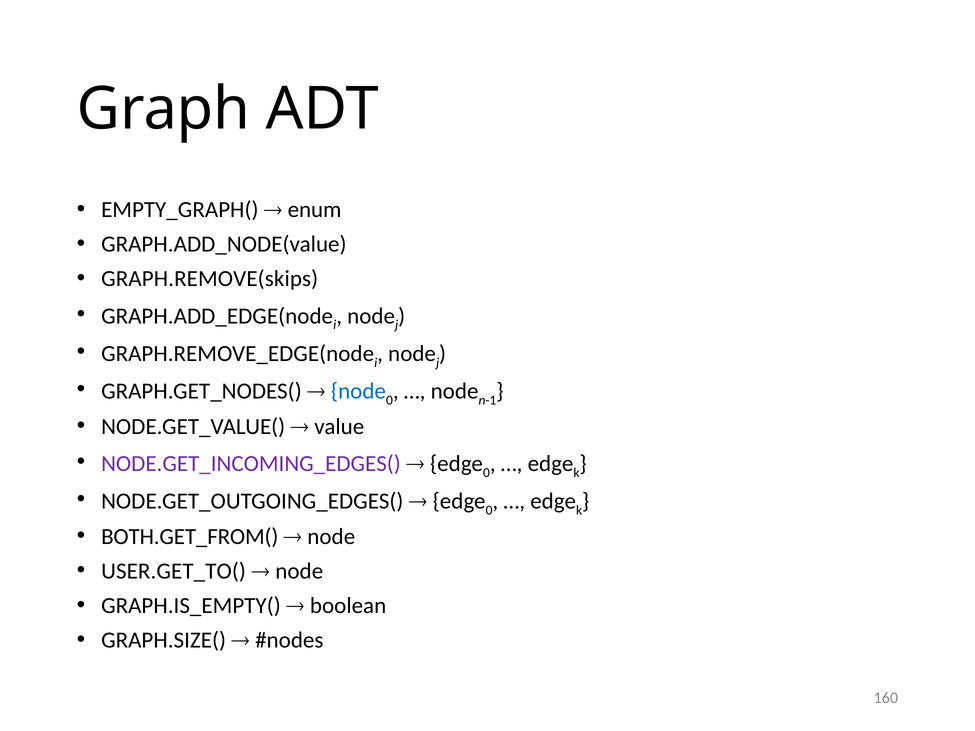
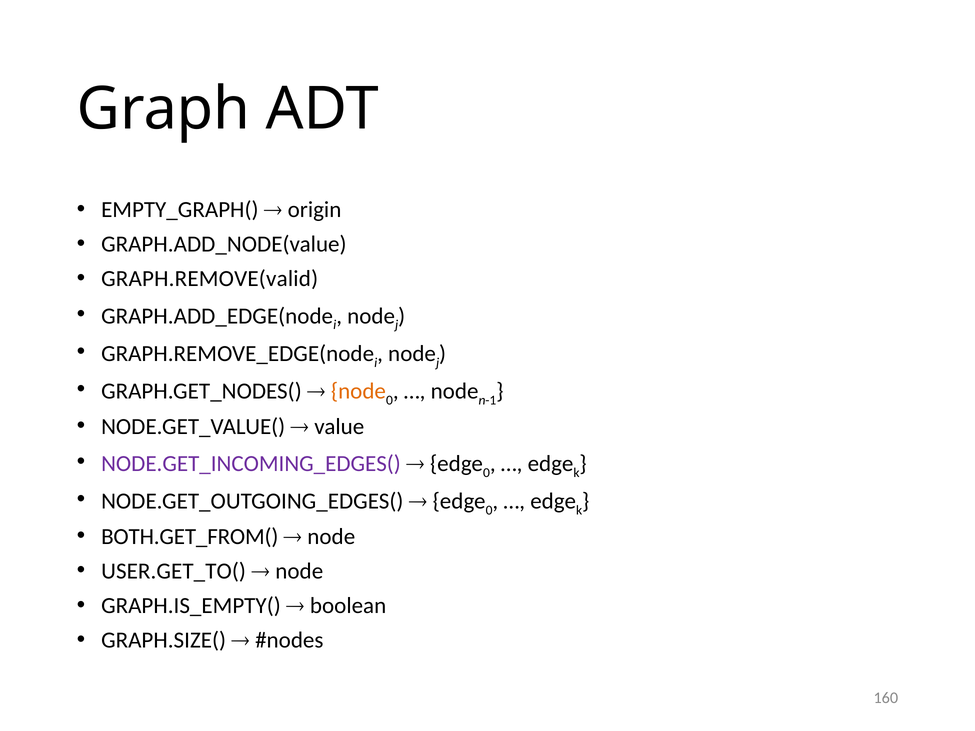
enum: enum -> origin (315, 210)
GRAPH.REMOVE(skips: GRAPH.REMOVE(skips -> GRAPH.REMOVE(valid (210, 279)
node colour: blue -> orange (358, 391)
